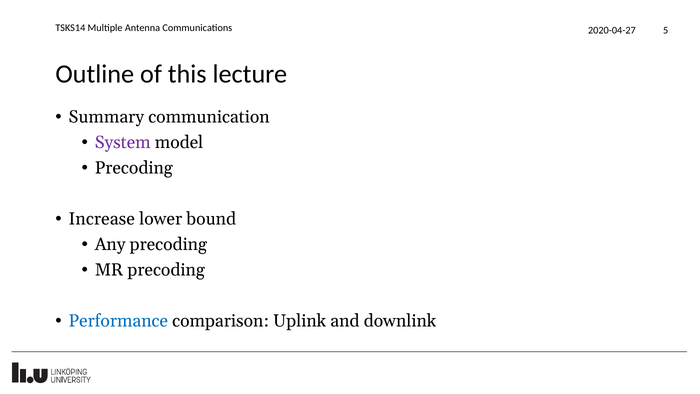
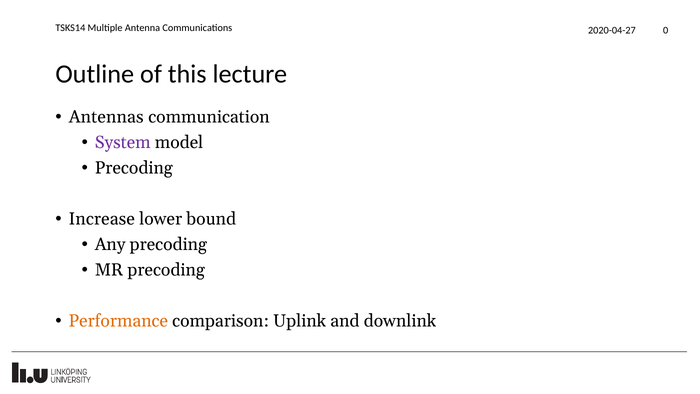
5: 5 -> 0 (666, 30)
Summary: Summary -> Antennas (106, 117)
Performance colour: blue -> orange (118, 321)
